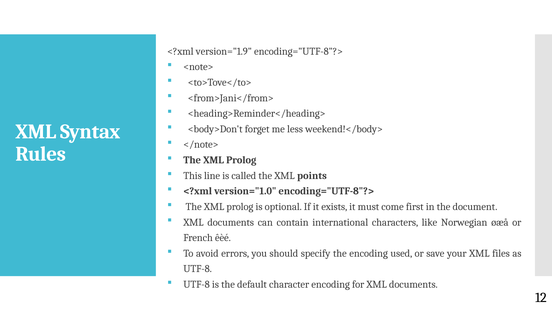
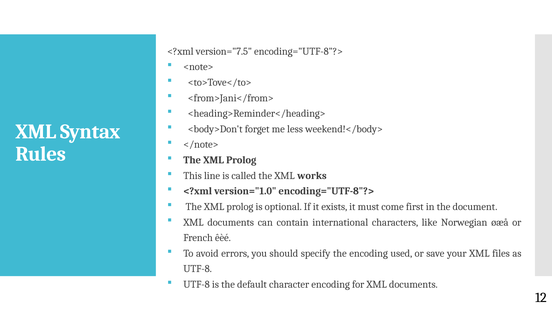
version="1.9: version="1.9 -> version="7.5 (224, 51)
points: points -> works (312, 175)
